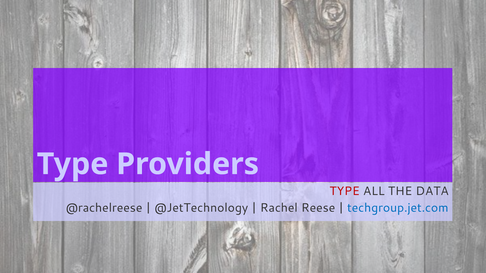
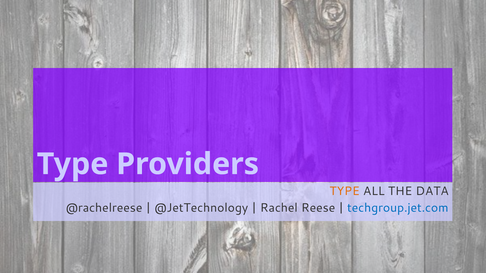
TYPE colour: red -> orange (345, 191)
